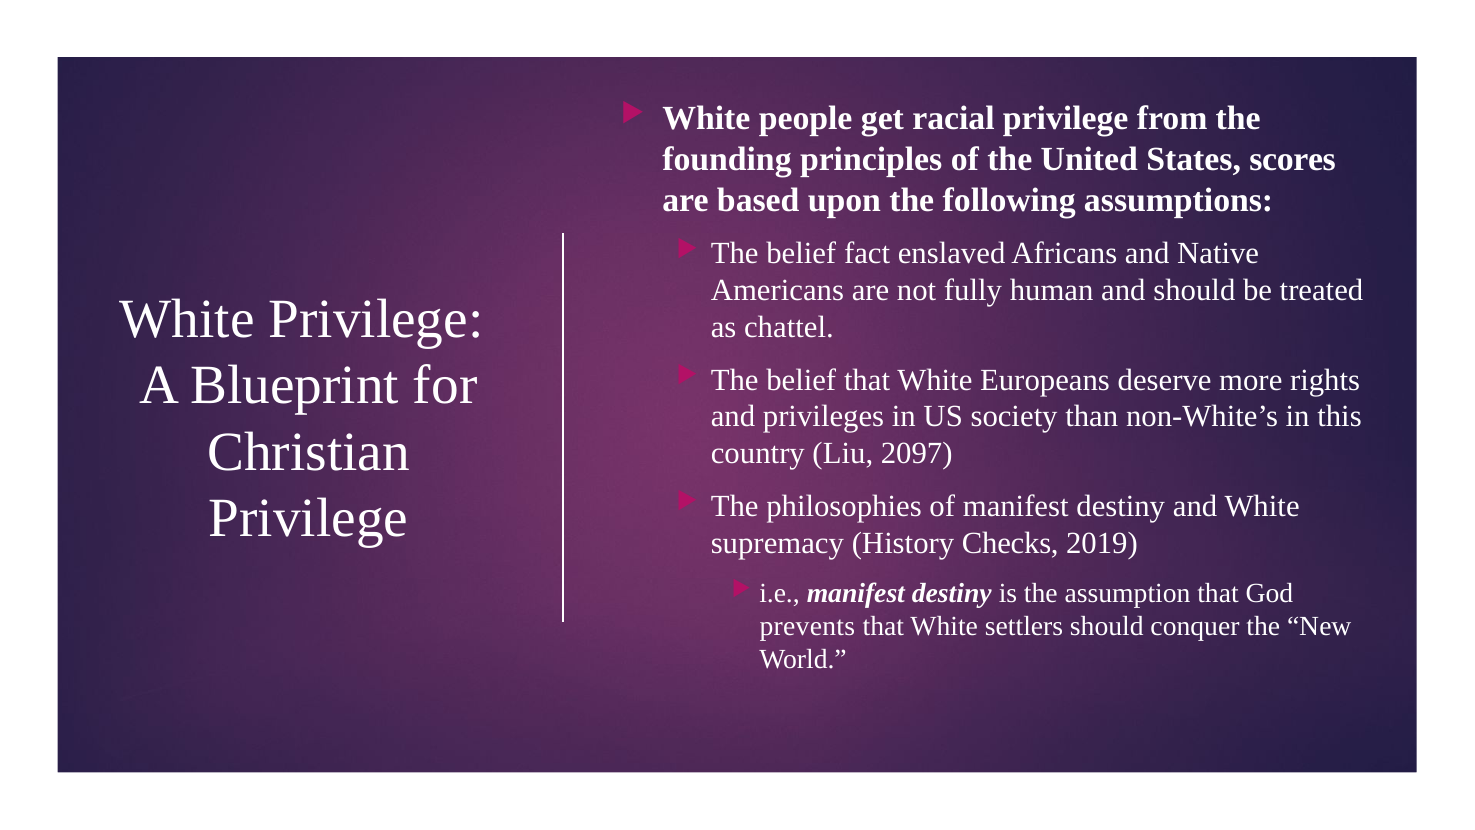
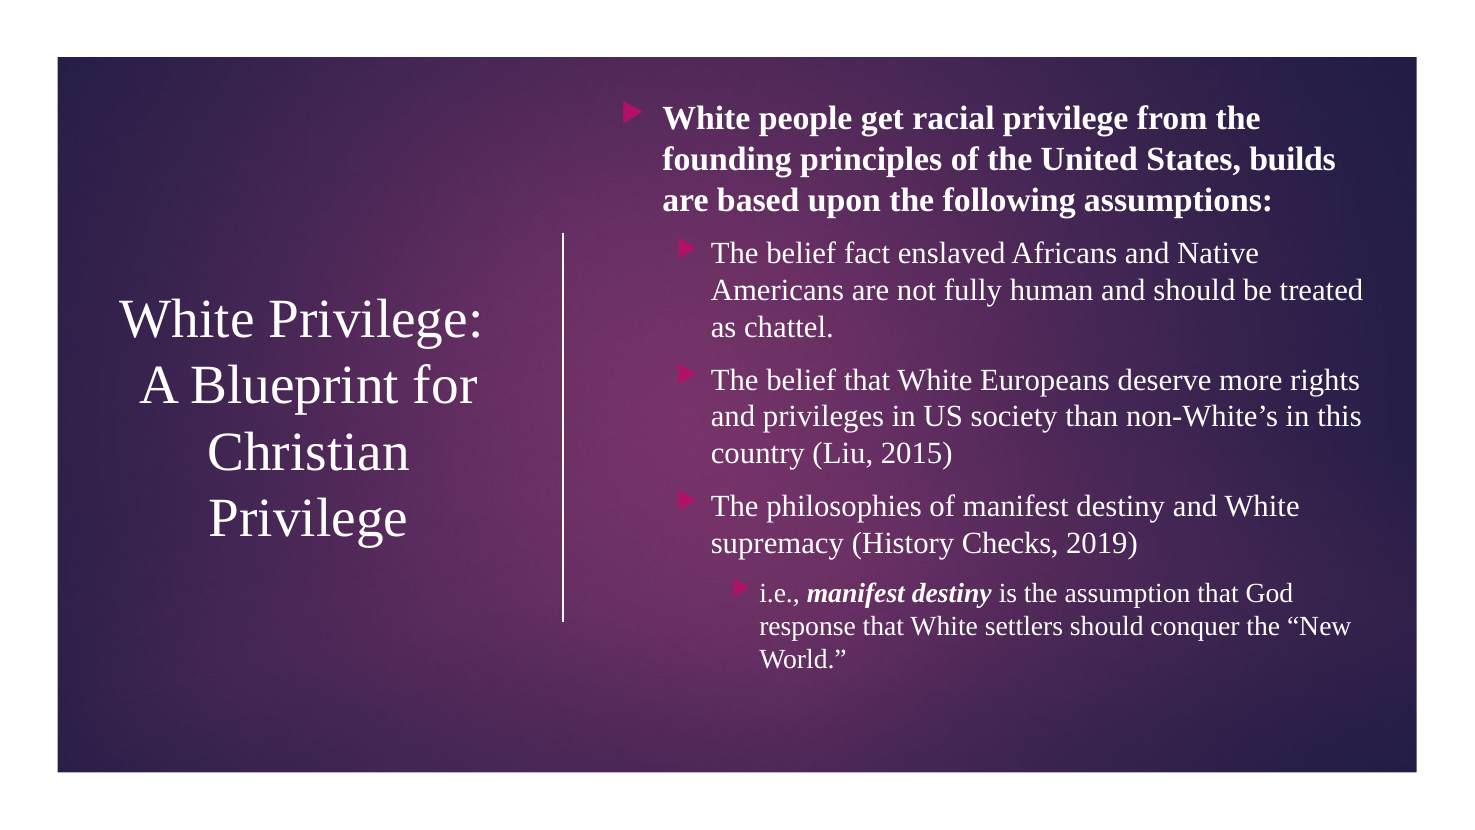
scores: scores -> builds (1293, 159)
2097: 2097 -> 2015 (917, 454)
prevents: prevents -> response (808, 626)
